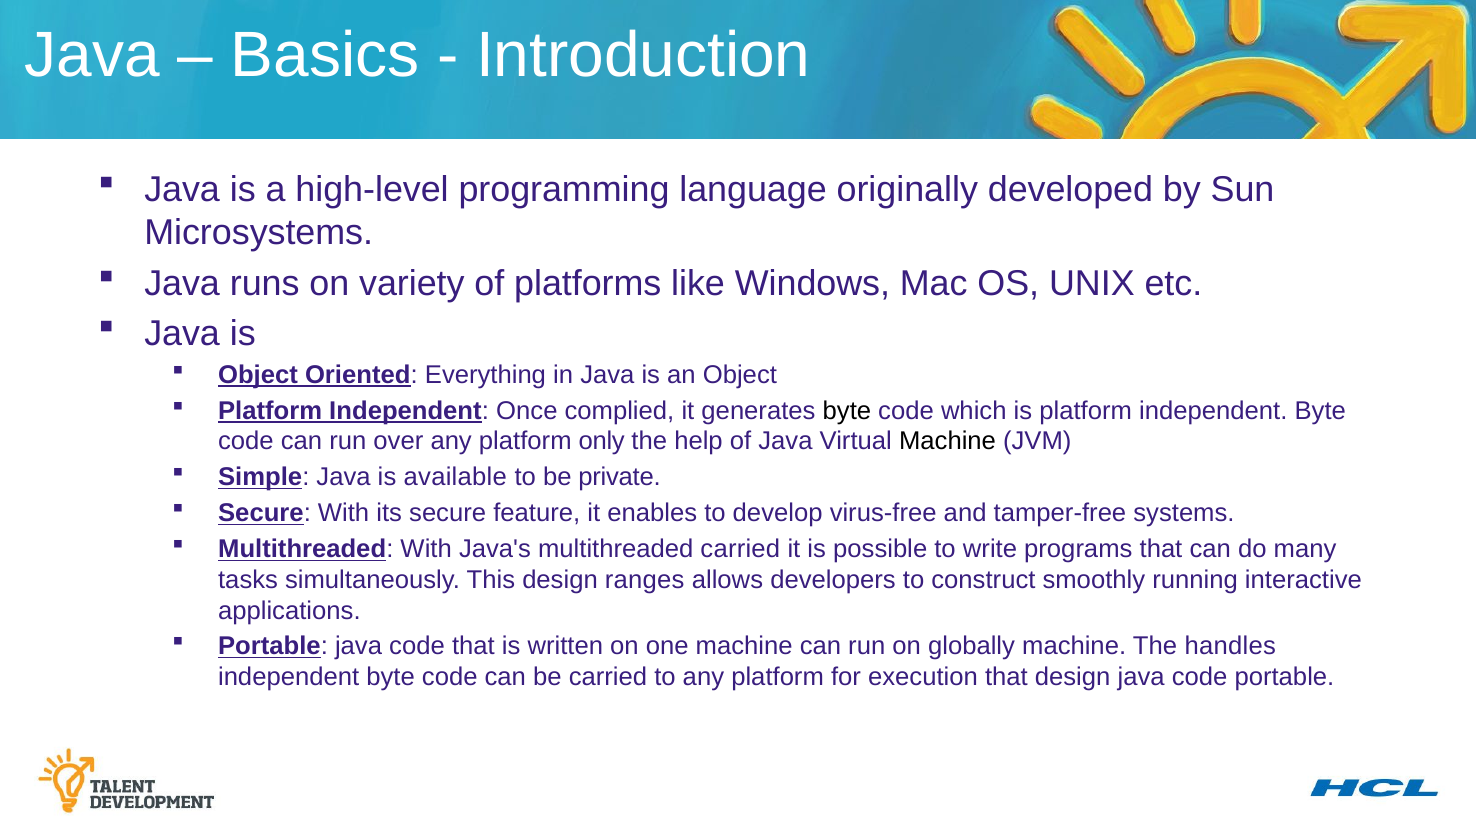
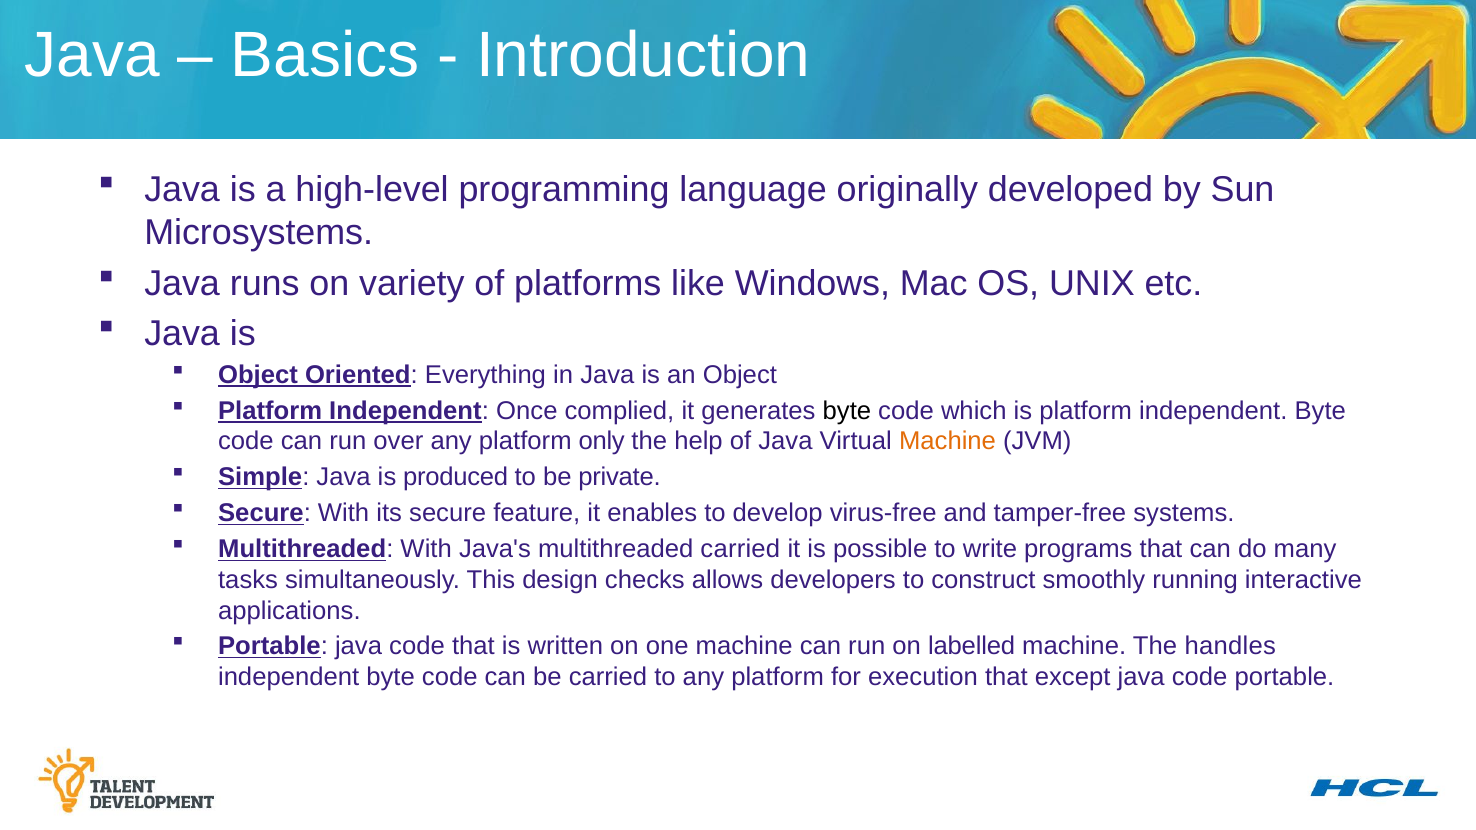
Machine colour: black -> orange (948, 442)
available: available -> produced (456, 477)
ranges: ranges -> checks (645, 580)
globally: globally -> labelled (972, 647)
that design: design -> except (1073, 677)
